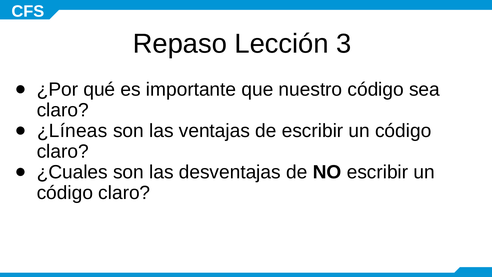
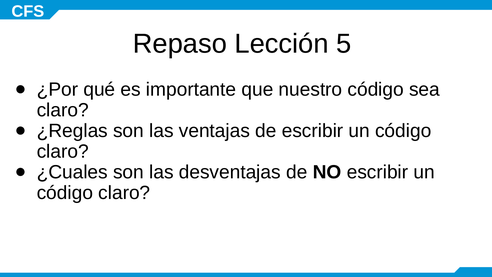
3: 3 -> 5 (344, 44)
¿Líneas: ¿Líneas -> ¿Reglas (72, 131)
